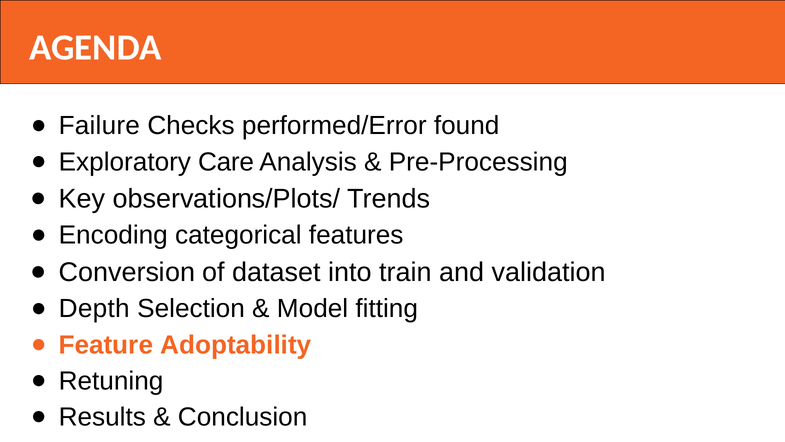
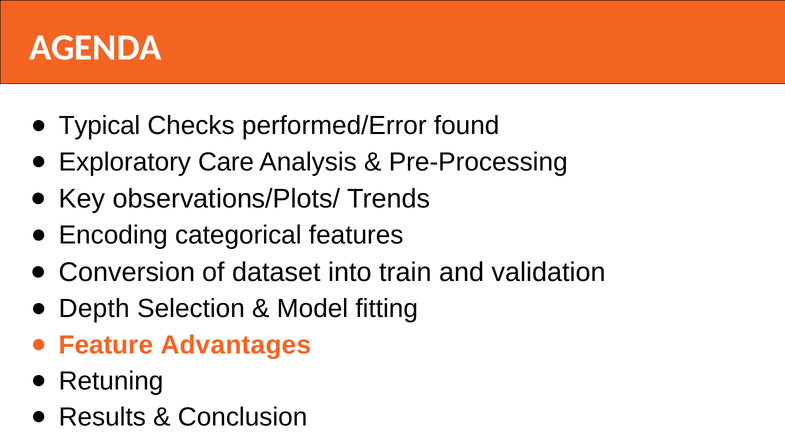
Failure: Failure -> Typical (99, 126)
Adoptability: Adoptability -> Advantages (236, 345)
